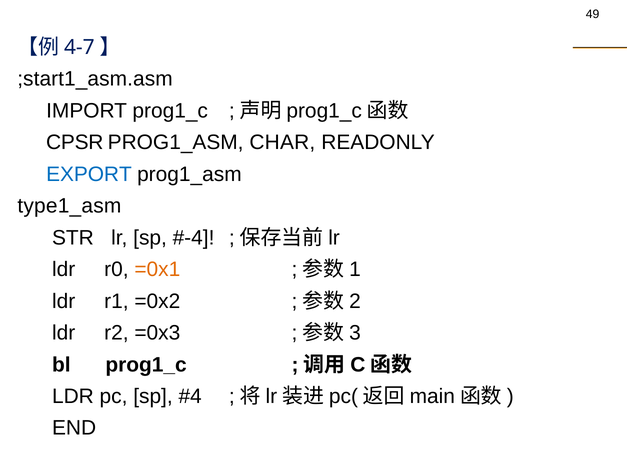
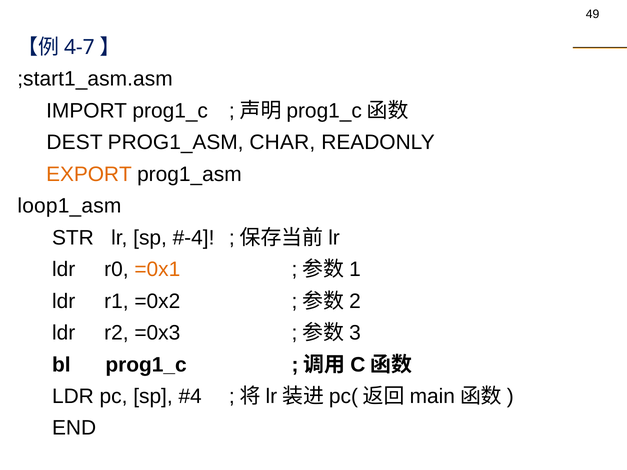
CPSR: CPSR -> DEST (75, 143)
EXPORT colour: blue -> orange (89, 174)
type1_asm: type1_asm -> loop1_asm (69, 206)
